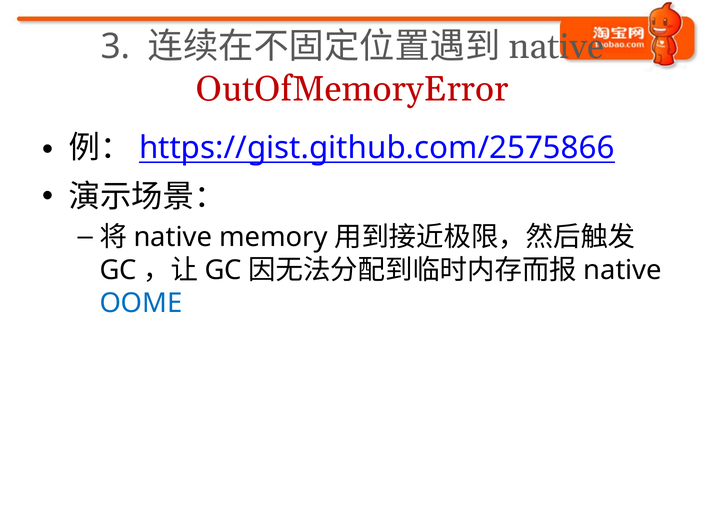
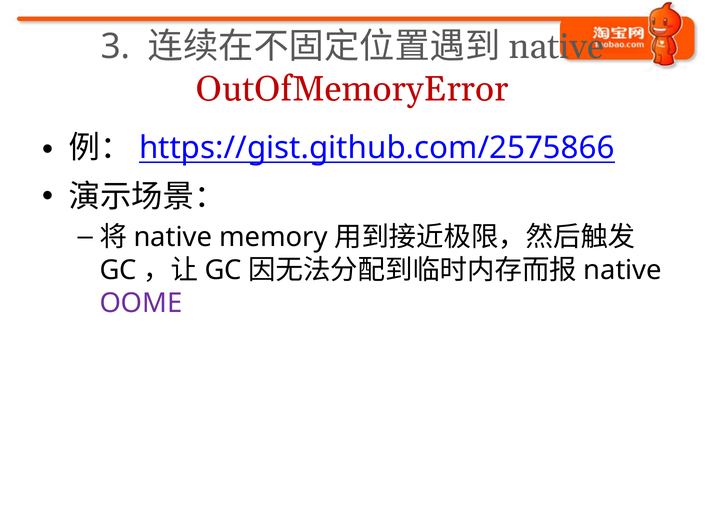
OOME colour: blue -> purple (141, 303)
